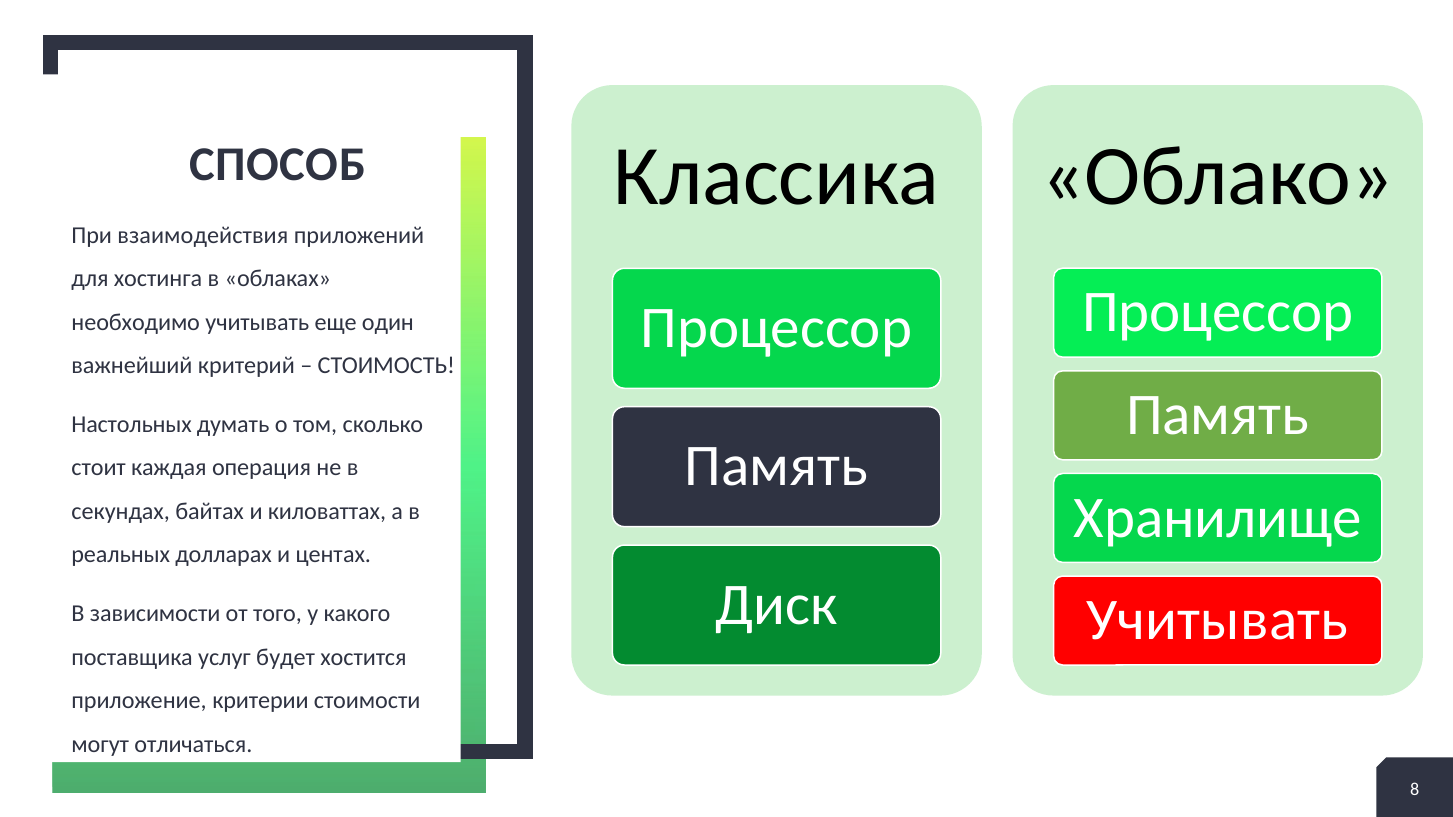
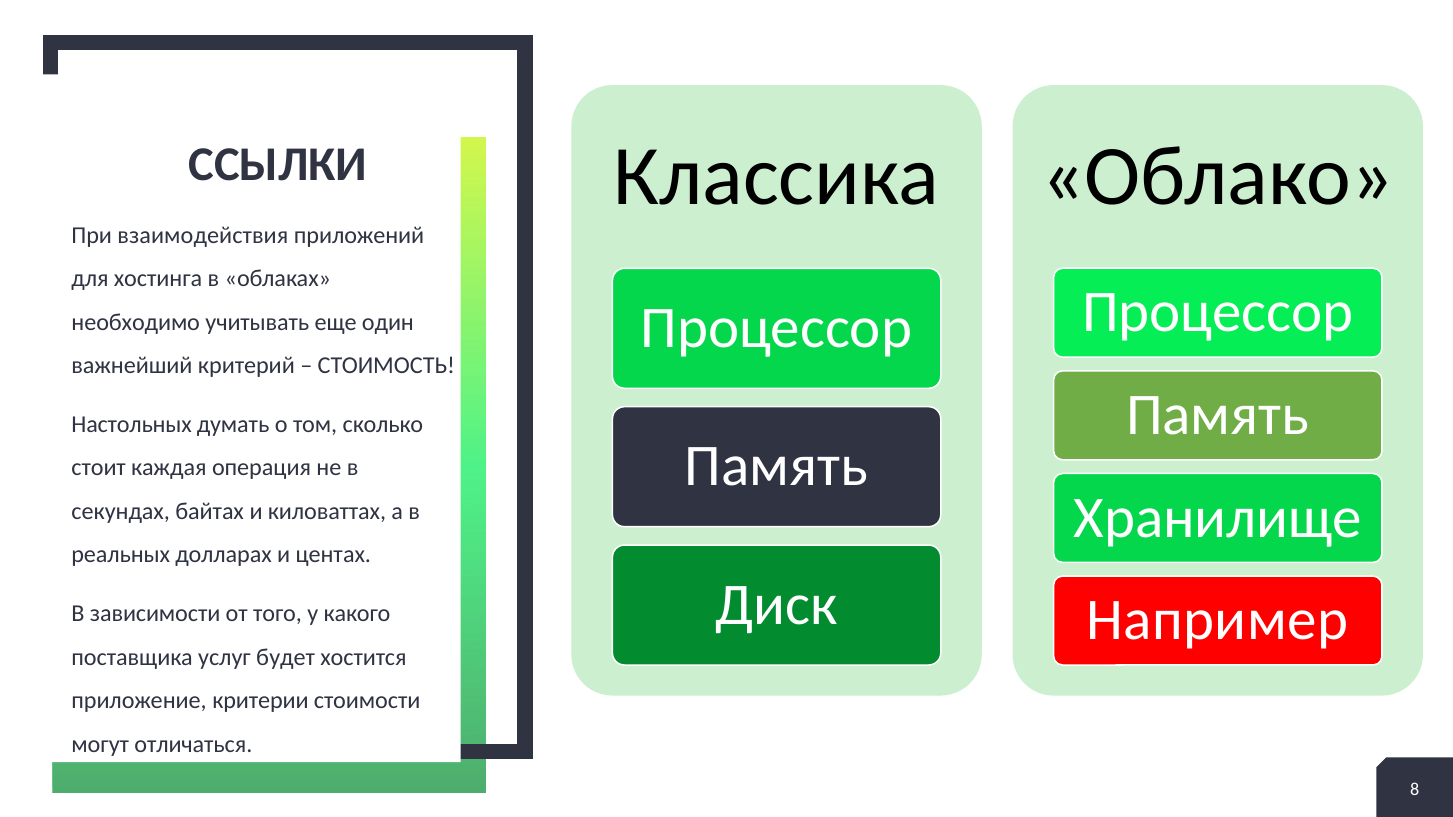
СПОСОБ: СПОСОБ -> ССЫЛКИ (278, 165)
Учитывать: Учитывать -> Например (1217, 620)
